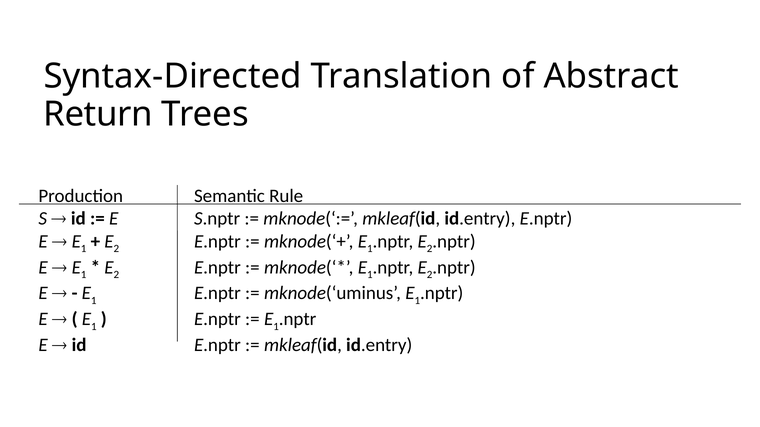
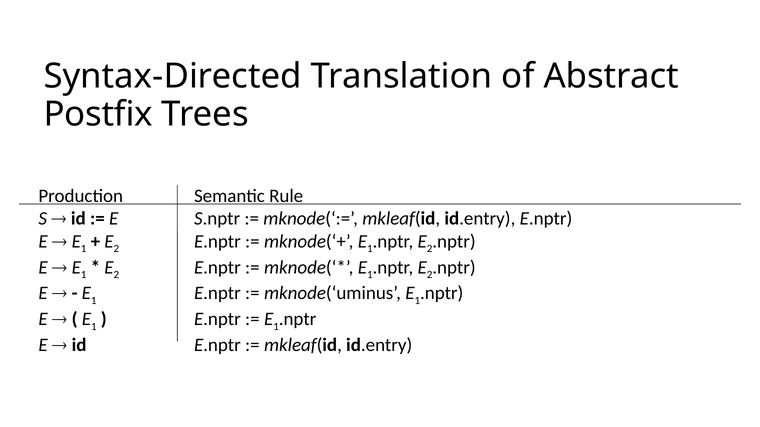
Return: Return -> Postfix (98, 114)
